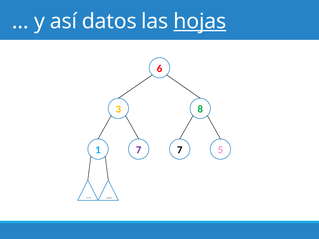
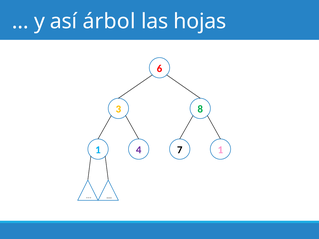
datos: datos -> árbol (109, 21)
hojas underline: present -> none (200, 21)
1 7: 7 -> 4 (139, 150)
7 5: 5 -> 1 (220, 150)
